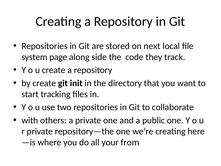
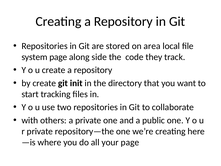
next: next -> area (152, 46)
your from: from -> page (130, 142)
